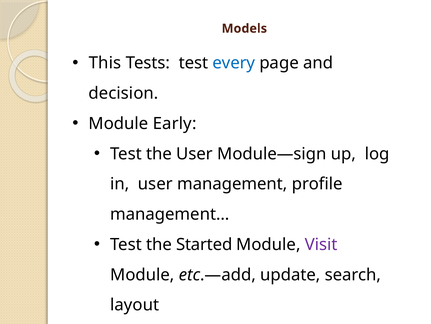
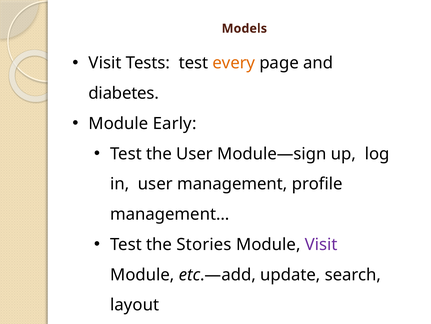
This: This -> Visit (105, 63)
every colour: blue -> orange (234, 63)
decision: decision -> diabetes (124, 93)
Started: Started -> Stories (204, 244)
